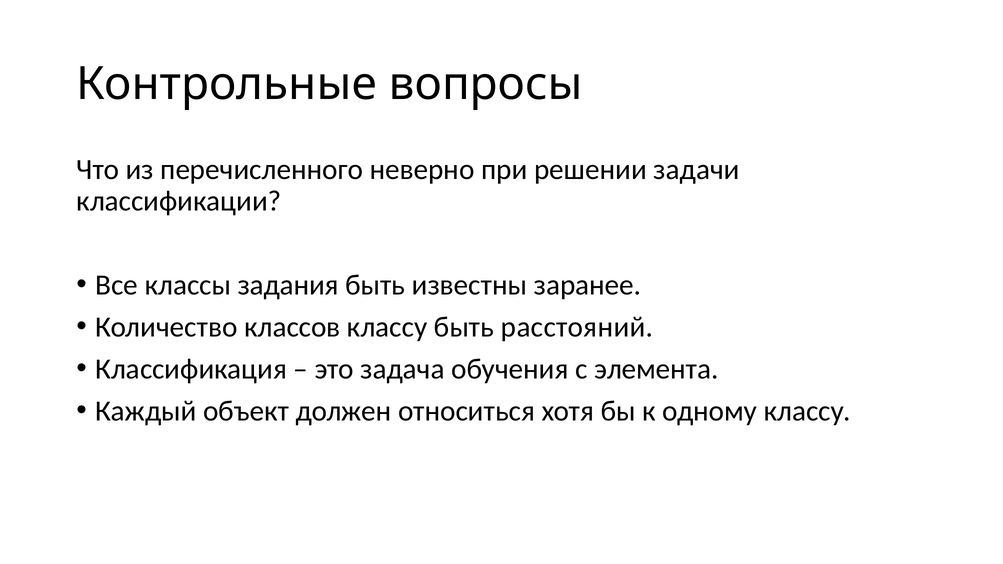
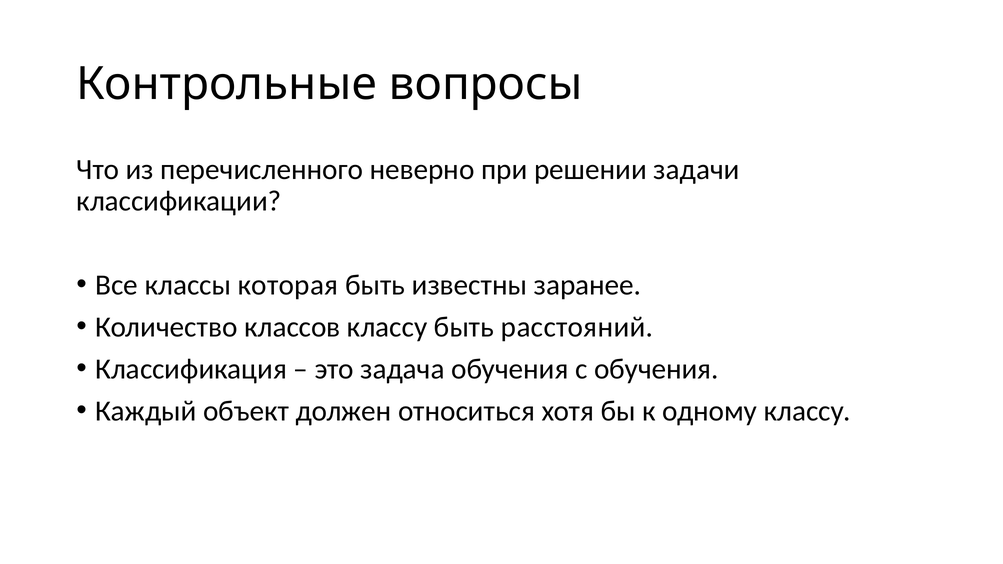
задания: задания -> которая (288, 285)
с элемента: элемента -> обучения (656, 369)
